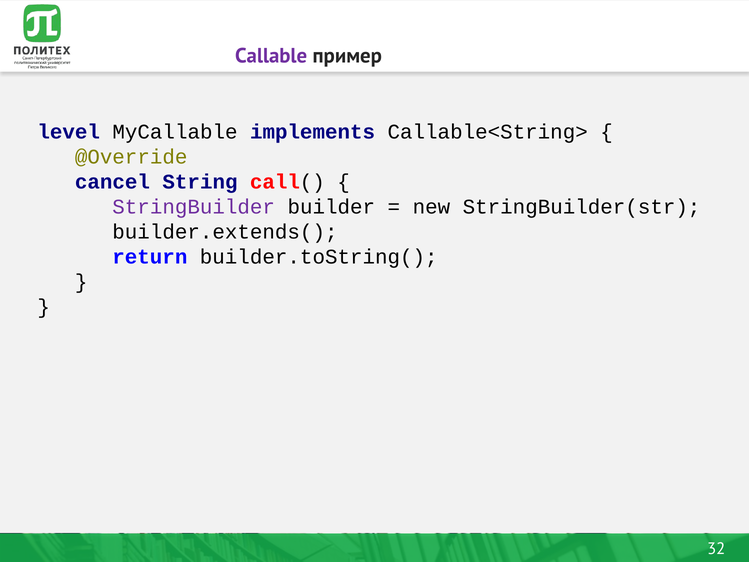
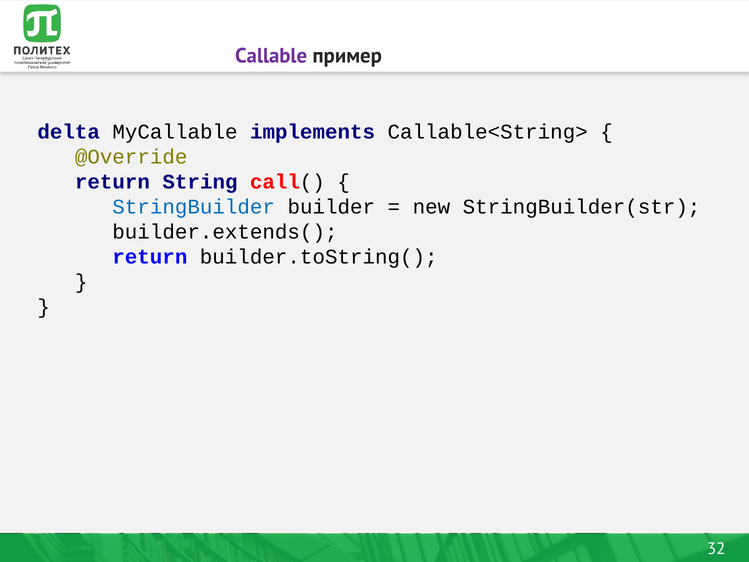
level: level -> delta (69, 132)
cancel: cancel -> return (112, 182)
StringBuilder colour: purple -> blue (194, 207)
